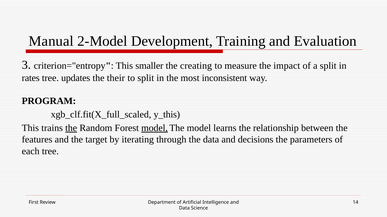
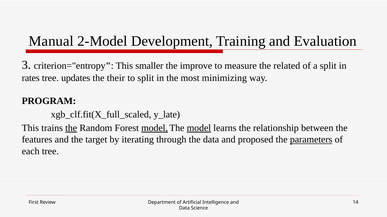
creating: creating -> improve (196, 66)
impact: impact -> related (287, 66)
inconsistent: inconsistent -> minimizing (224, 78)
y_this: y_this -> y_late (167, 115)
model underline: none -> present (199, 128)
decisions: decisions -> proposed (256, 140)
parameters underline: none -> present (311, 140)
